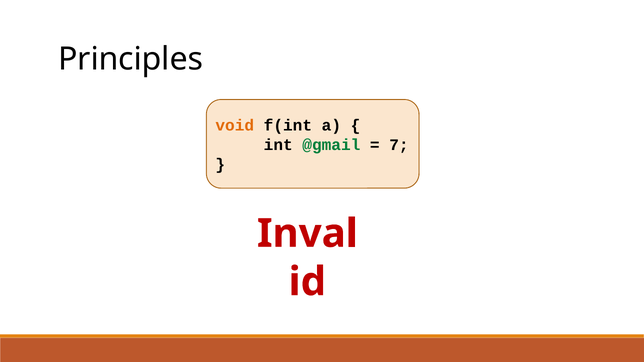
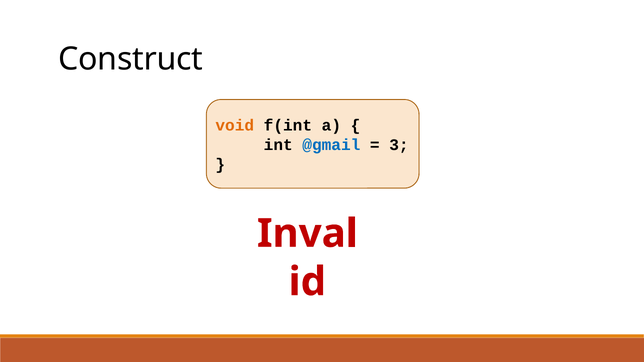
Principles: Principles -> Construct (131, 59)
@gmail colour: green -> blue (331, 145)
7: 7 -> 3 (399, 145)
